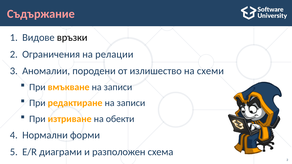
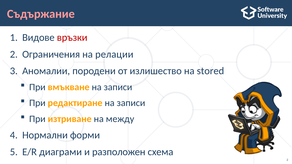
връзки colour: black -> red (72, 38)
схеми: схеми -> stored (210, 71)
обекти: обекти -> между (120, 119)
